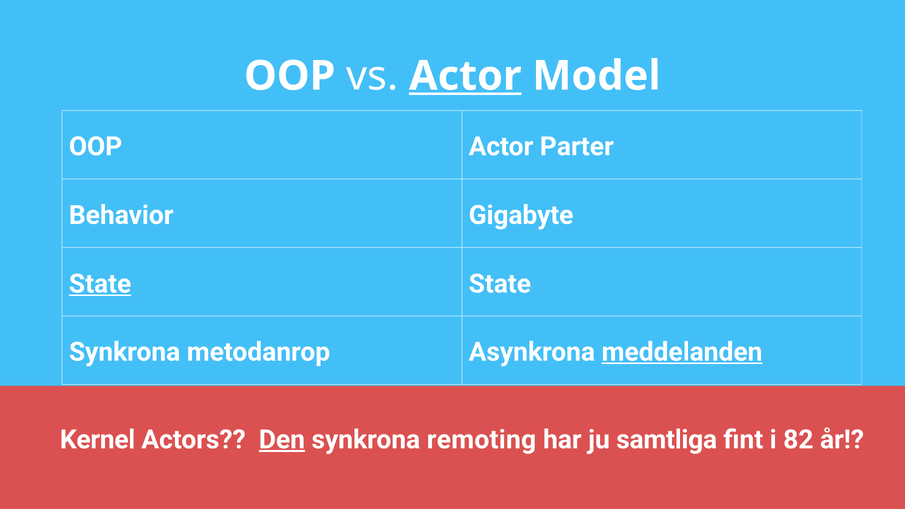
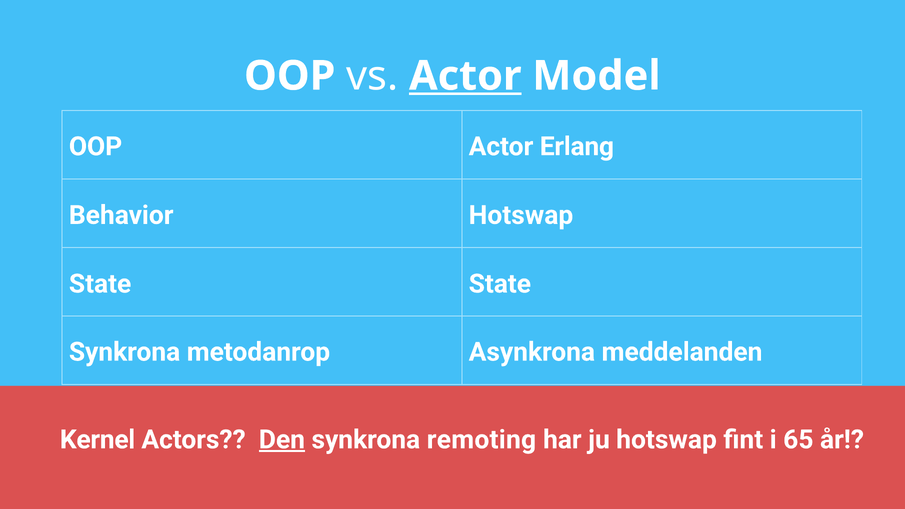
Parter: Parter -> Erlang (577, 147)
Gigabyte: Gigabyte -> Hotswap (521, 215)
State underline: present -> none (100, 284)
meddelanden underline: present -> none (682, 352)
ju samtliga: samtliga -> hotswap (667, 440)
82: 82 -> 65 (798, 440)
